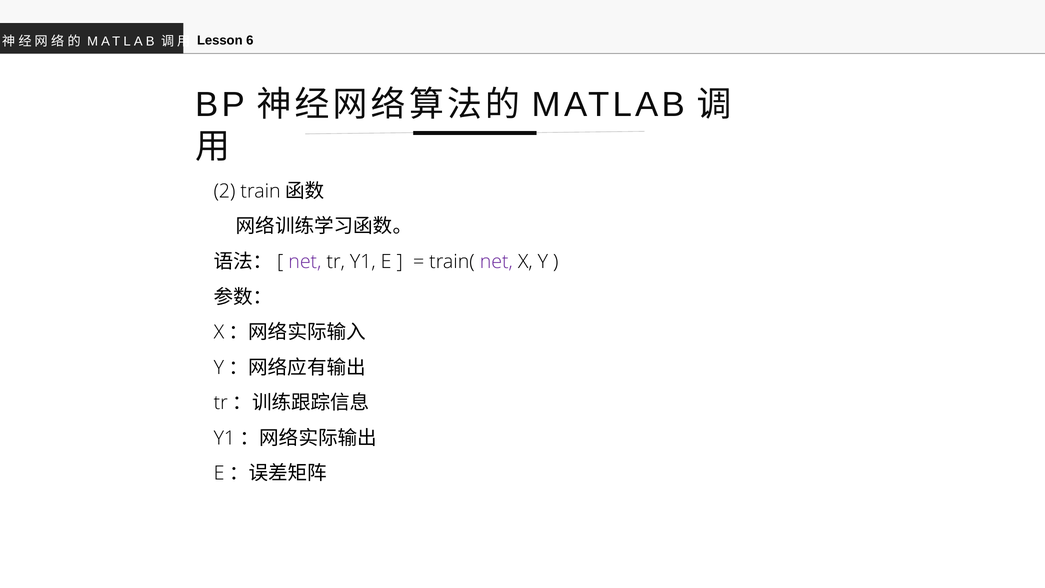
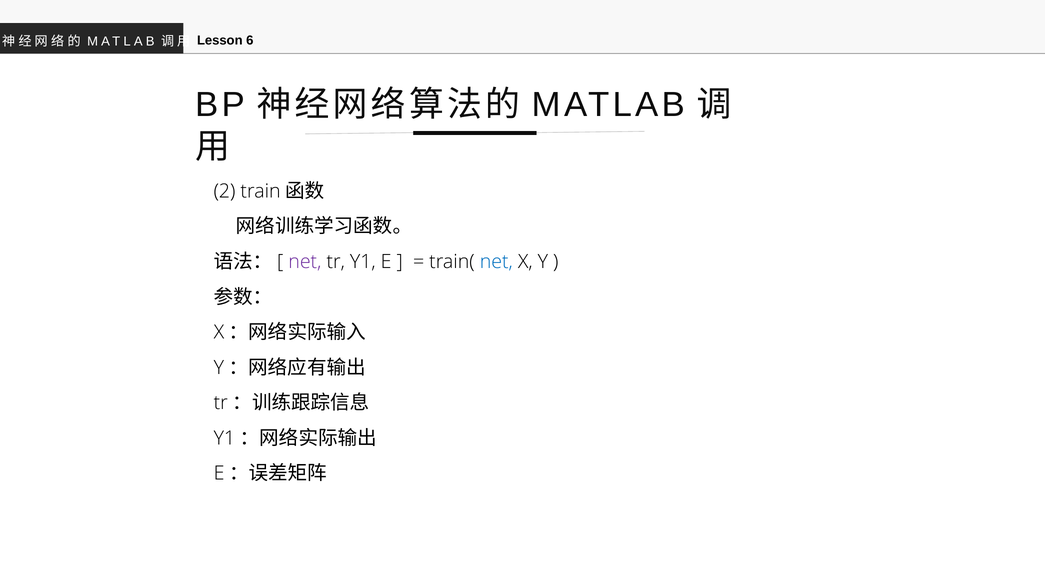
net colour: purple -> blue (496, 262)
